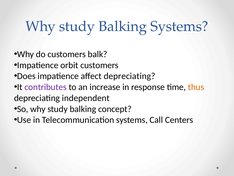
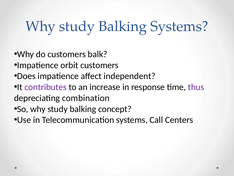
affect depreciating: depreciating -> independent (130, 76)
thus colour: orange -> purple (196, 87)
independent: independent -> combination (86, 98)
